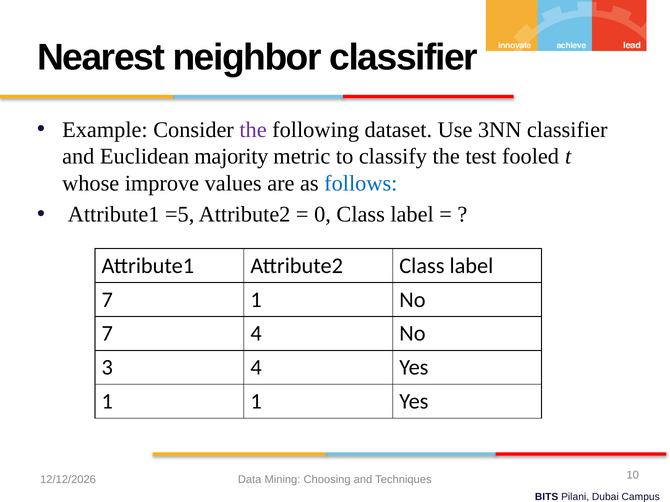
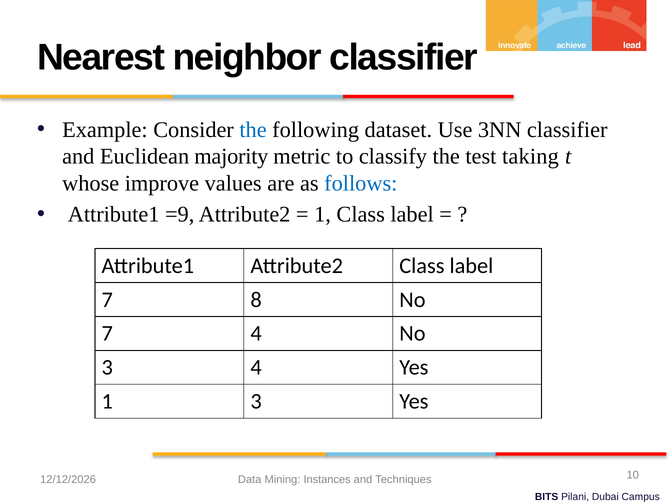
the colour: purple -> blue (253, 130)
fooled: fooled -> taking (530, 157)
=5: =5 -> =9 (180, 215)
0: 0 -> 1 (323, 215)
7 1: 1 -> 8 (256, 300)
1 1: 1 -> 3 (256, 402)
Choosing: Choosing -> Instances (327, 480)
